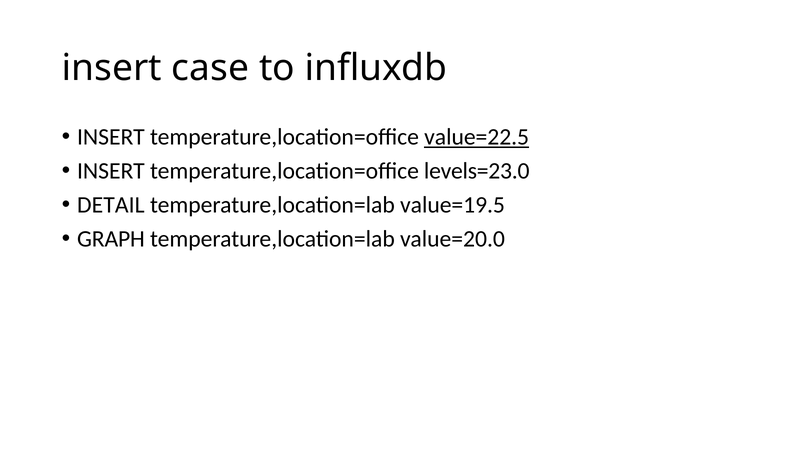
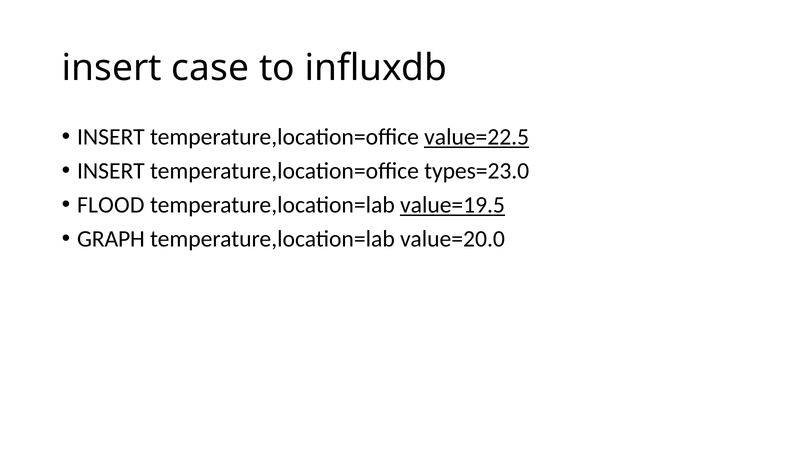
levels=23.0: levels=23.0 -> types=23.0 (477, 171)
DETAIL: DETAIL -> FLOOD (111, 205)
value=19.5 underline: none -> present (453, 205)
